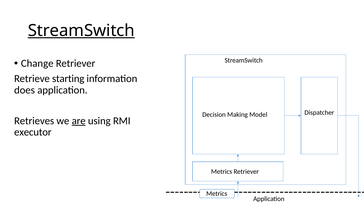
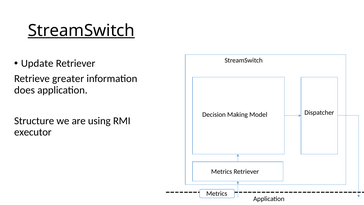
Change: Change -> Update (37, 63)
starting: starting -> greater (68, 79)
Retrieves: Retrieves -> Structure (34, 121)
are underline: present -> none (79, 121)
